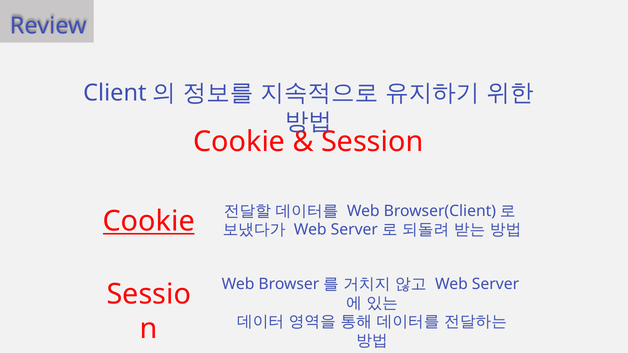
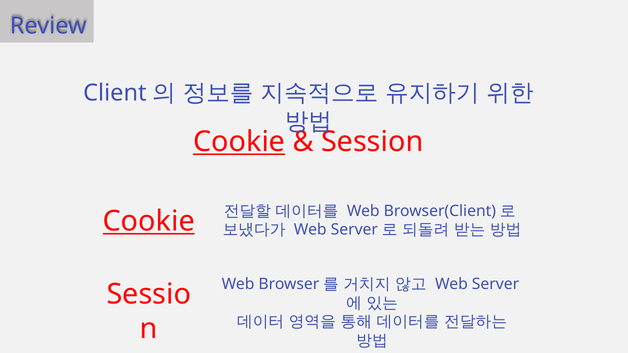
Cookie underline: none -> present (239, 142)
